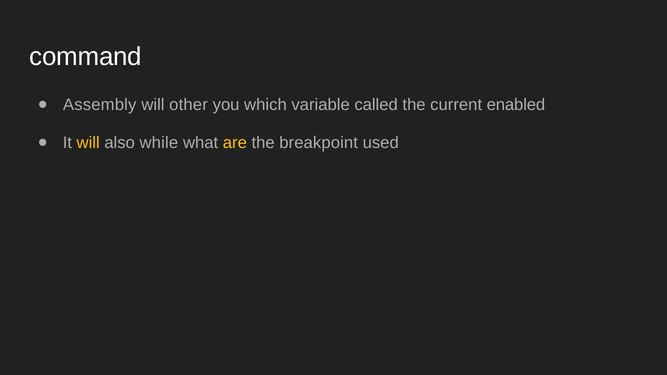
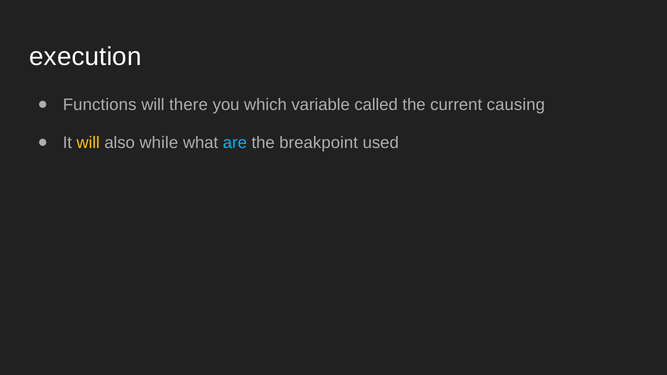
command: command -> execution (85, 57)
Assembly: Assembly -> Functions (100, 105)
other: other -> there (189, 105)
enabled: enabled -> causing (516, 105)
are colour: yellow -> light blue (235, 143)
